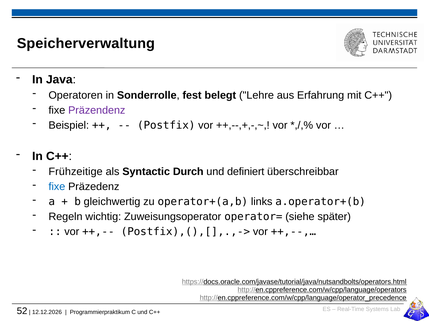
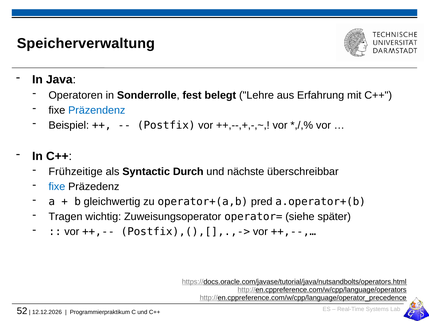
Präzendenz colour: purple -> blue (97, 110)
definiert: definiert -> nächste (246, 172)
links: links -> pred (262, 202)
Regeln: Regeln -> Tragen (66, 217)
